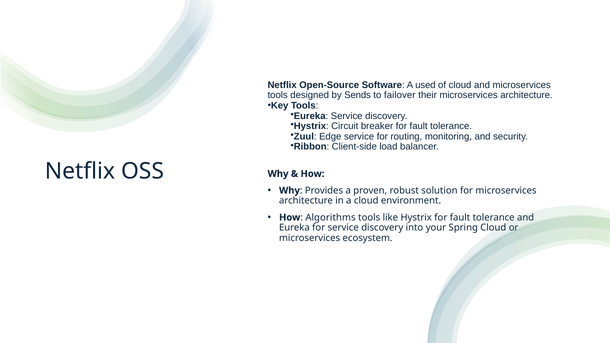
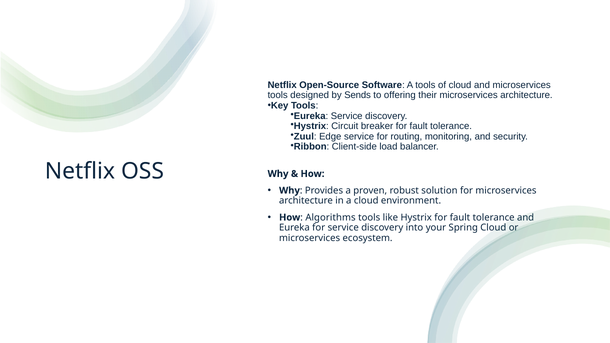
A used: used -> tools (425, 85)
failover: failover -> offering (400, 95)
